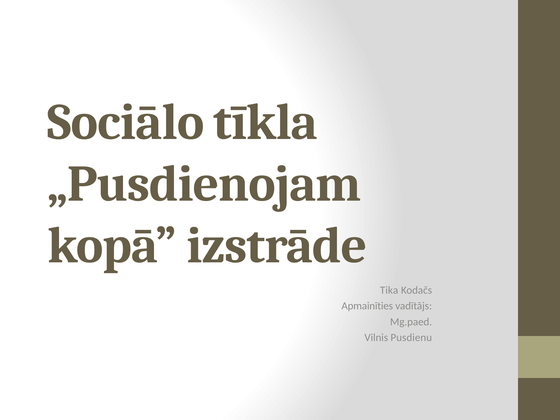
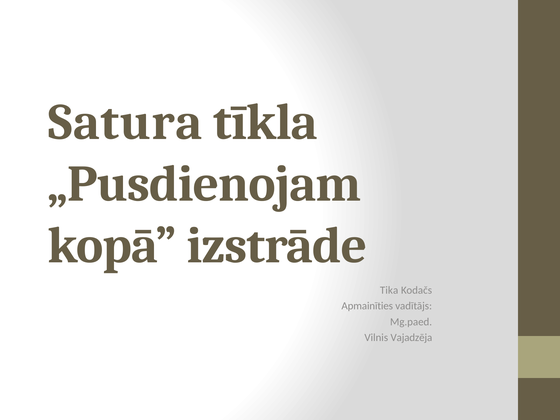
Sociālo: Sociālo -> Satura (125, 122)
Pusdienu: Pusdienu -> Vajadzēja (411, 338)
